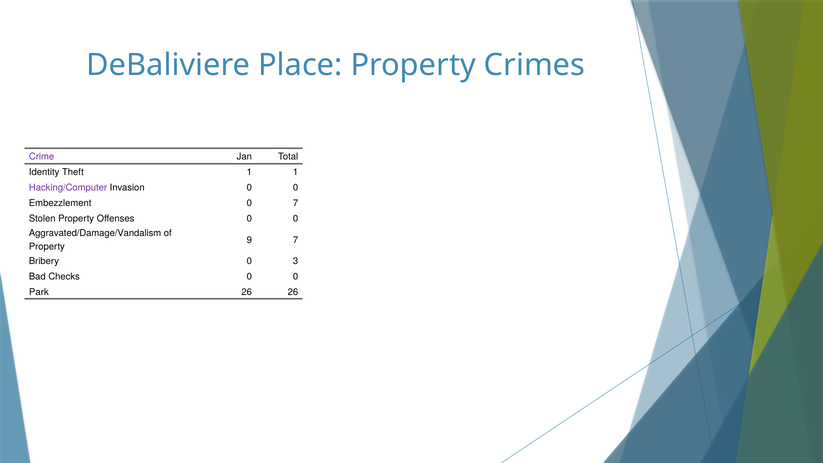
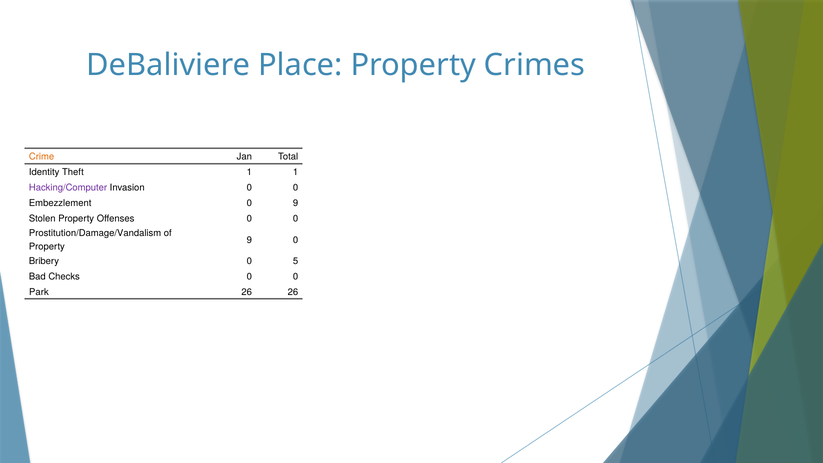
Crime colour: purple -> orange (42, 157)
0 7: 7 -> 9 (296, 203)
Aggravated/Damage/Vandalism: Aggravated/Damage/Vandalism -> Prostitution/Damage/Vandalism (95, 233)
9 7: 7 -> 0 (296, 240)
3: 3 -> 5 (296, 261)
